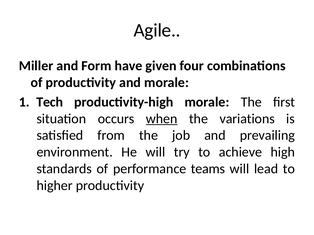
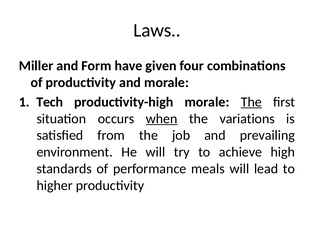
Agile: Agile -> Laws (157, 30)
The underline: none -> present (251, 102)
teams: teams -> meals (208, 169)
